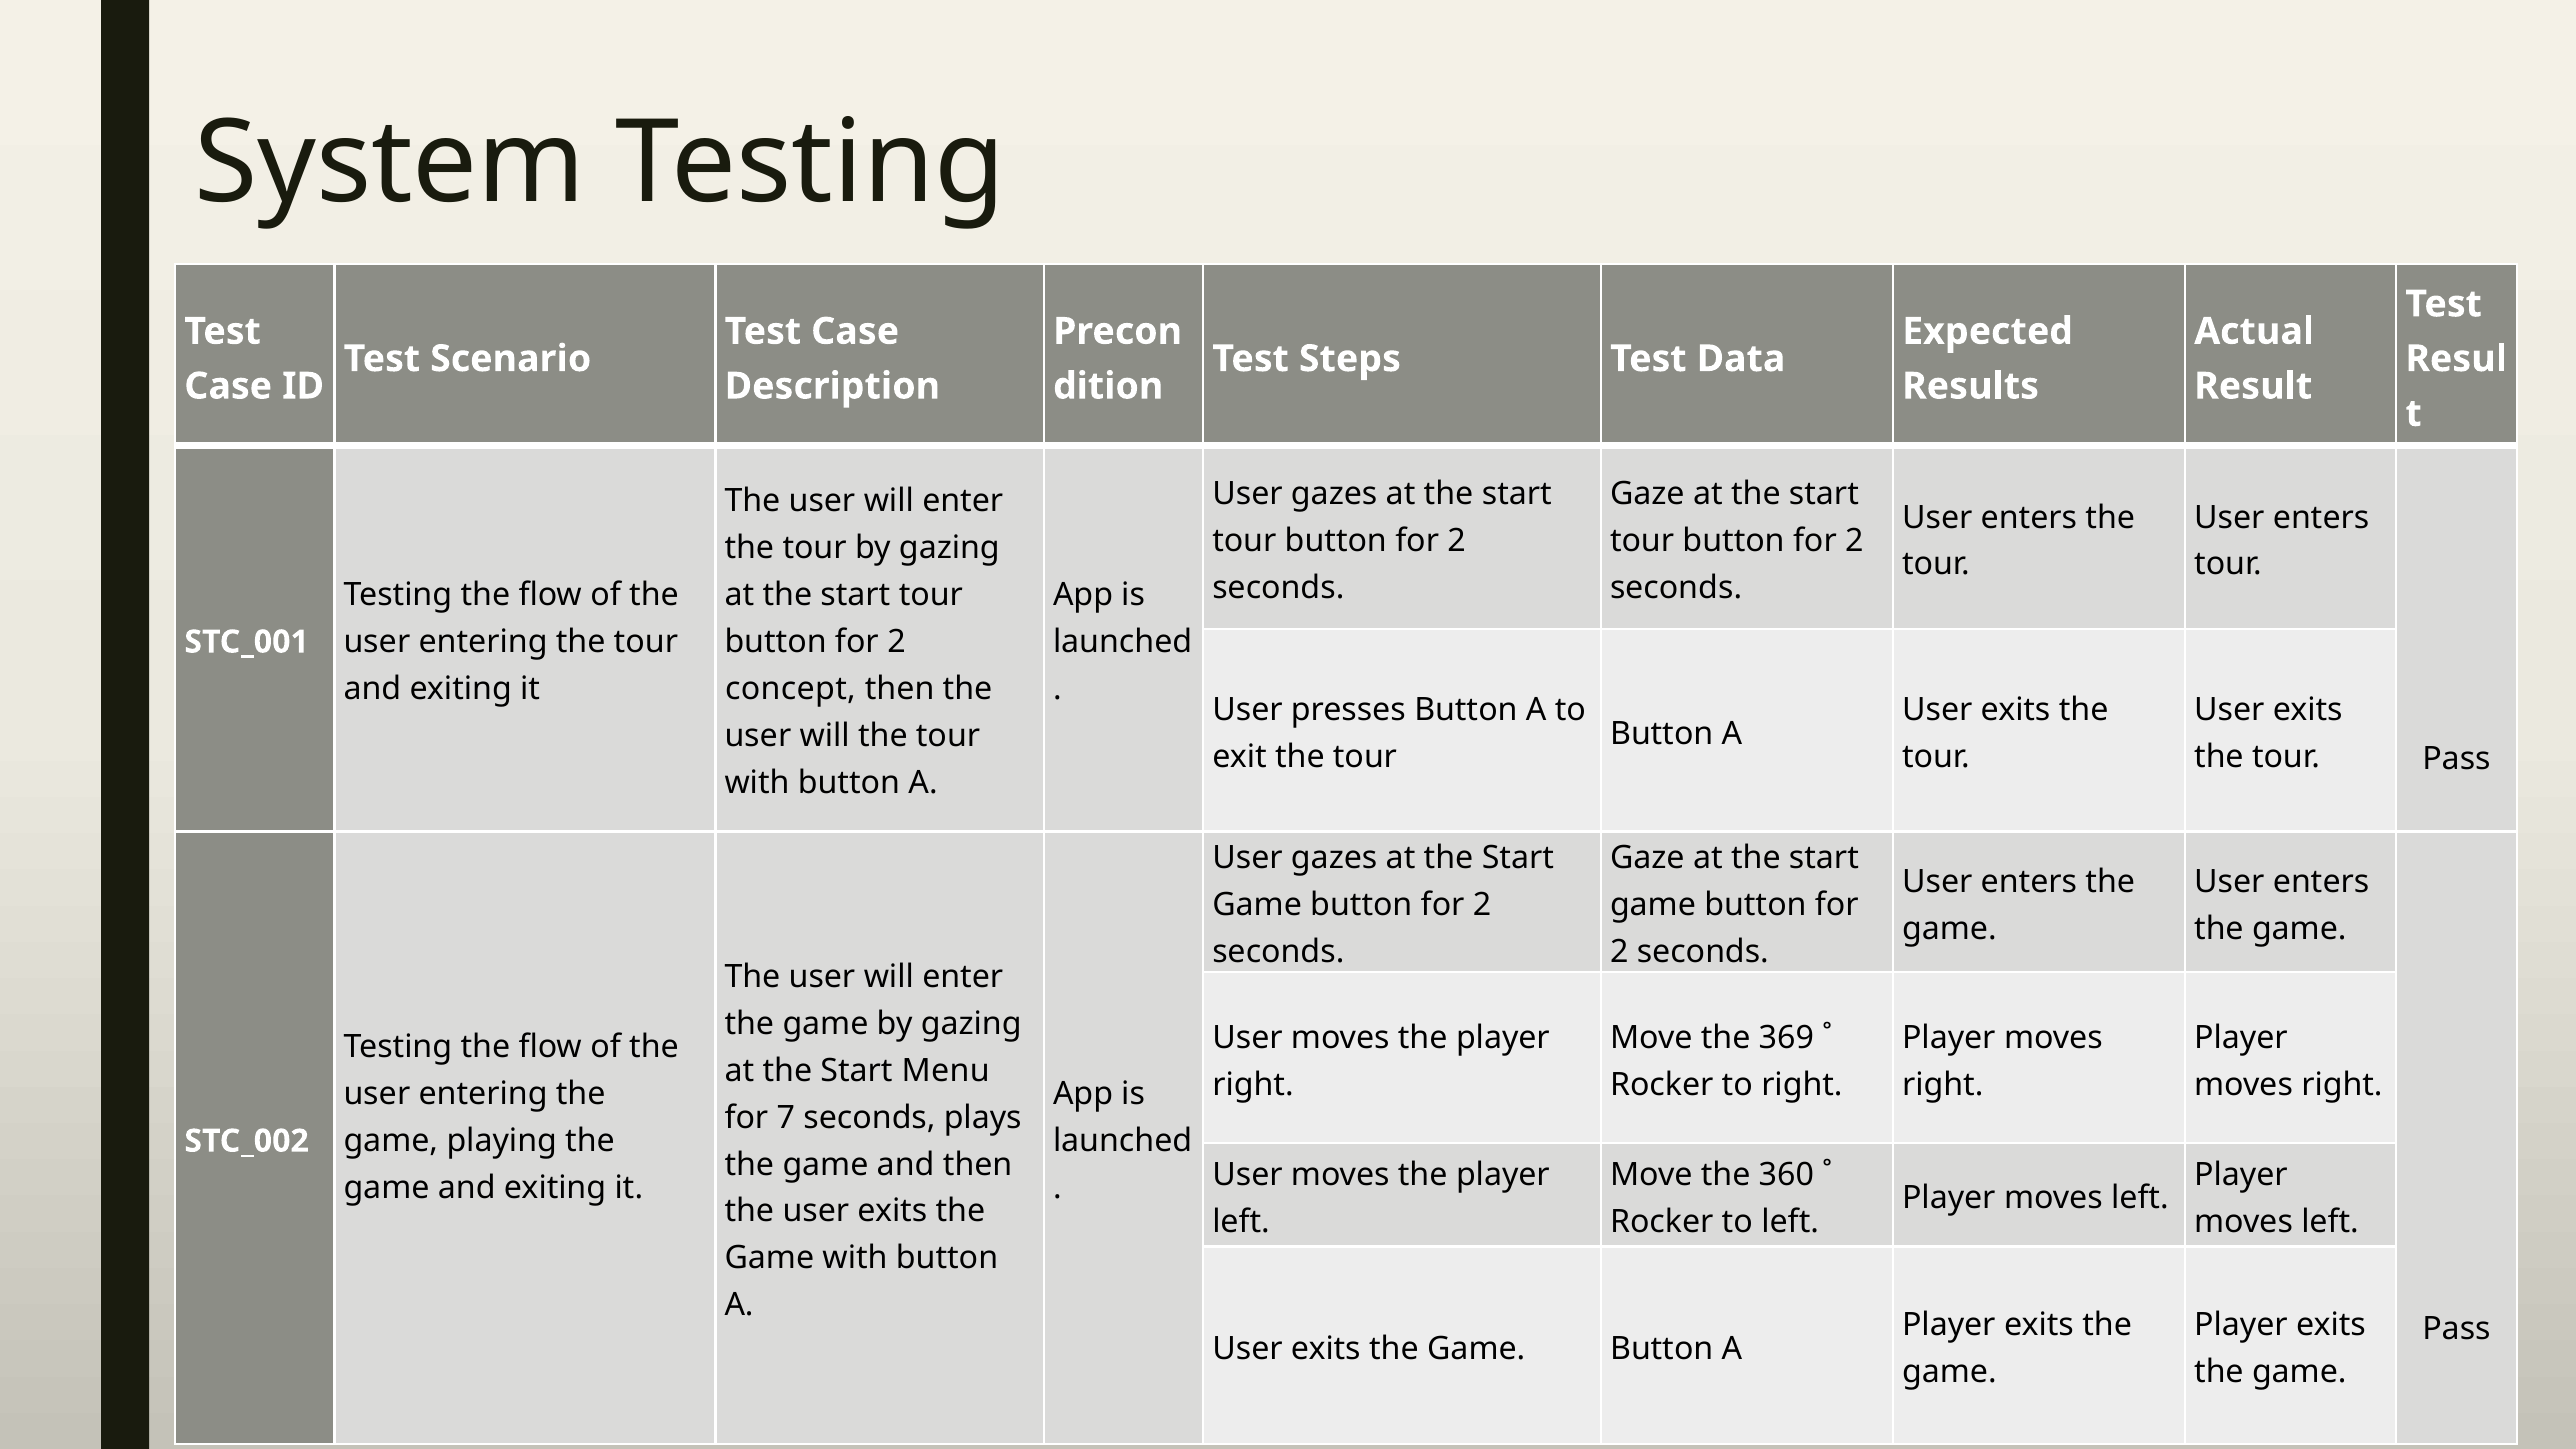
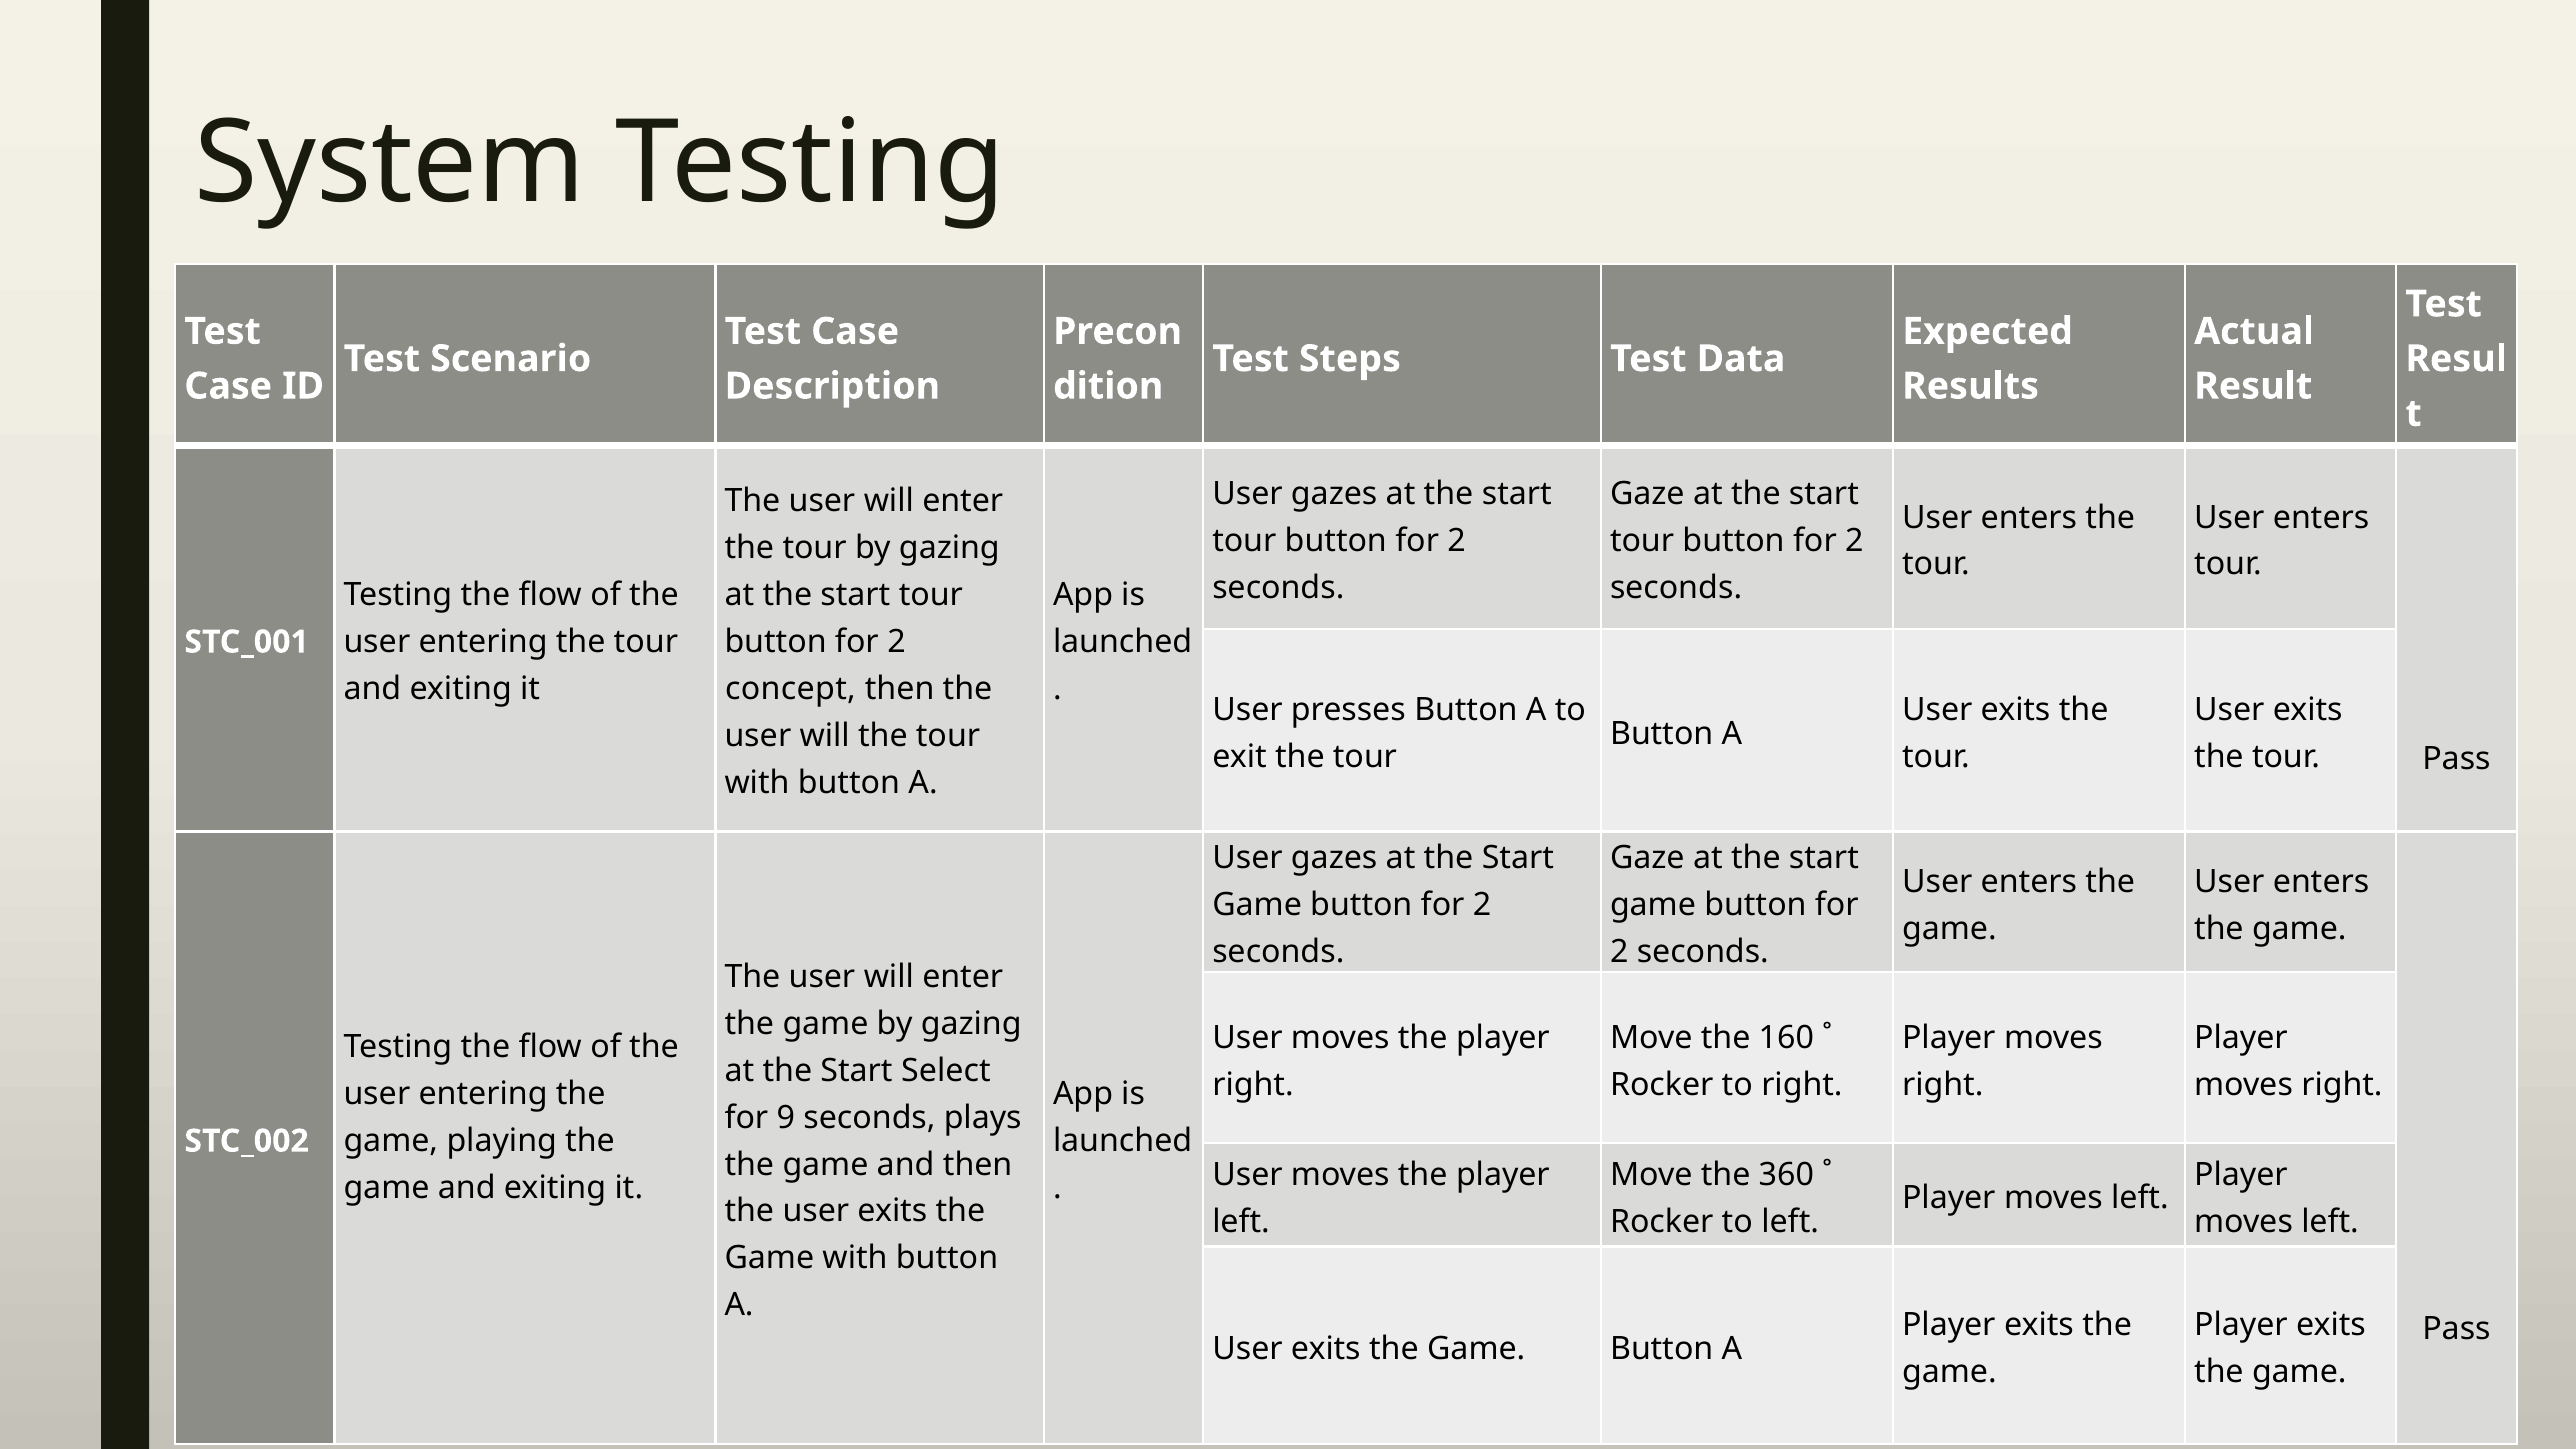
369: 369 -> 160 (1786, 1038)
Menu: Menu -> Select (946, 1071)
7: 7 -> 9 (786, 1118)
